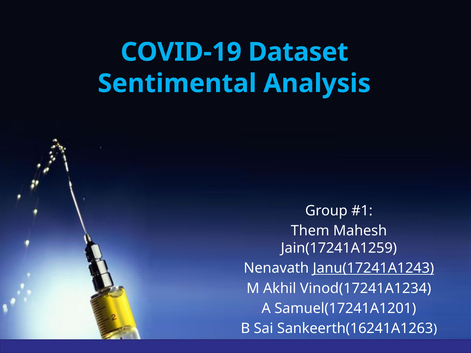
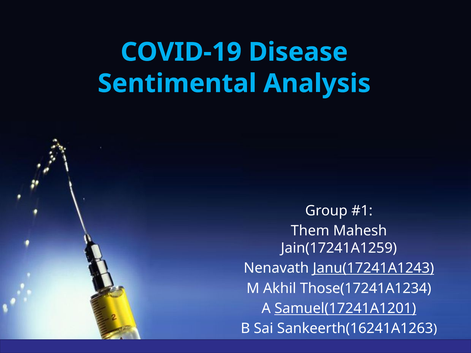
Dataset: Dataset -> Disease (298, 52)
Vinod(17241A1234: Vinod(17241A1234 -> Those(17241A1234 (366, 289)
Samuel(17241A1201 underline: none -> present (345, 309)
